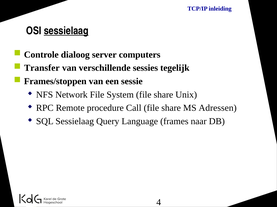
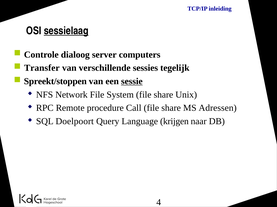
Frames/stoppen: Frames/stoppen -> Spreekt/stoppen (55, 82)
sessie underline: none -> present (132, 82)
SQL Sessielaag: Sessielaag -> Doelpoort (75, 122)
frames: frames -> krijgen (174, 122)
